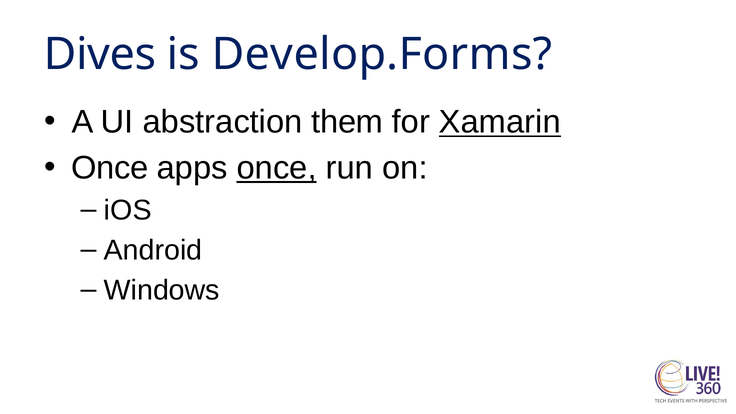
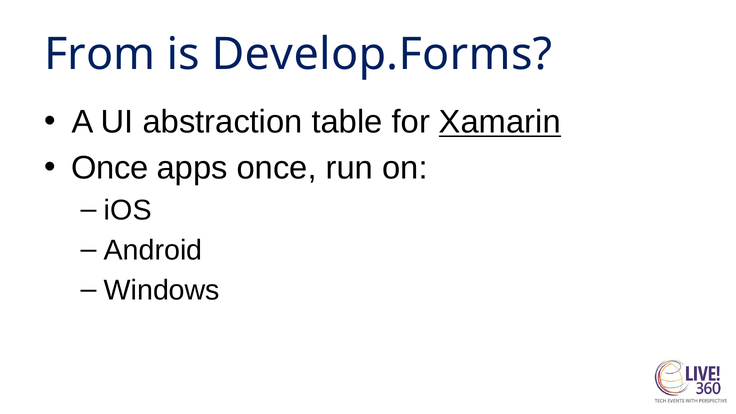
Dives: Dives -> From (100, 54)
them: them -> table (347, 122)
once underline: present -> none (277, 168)
